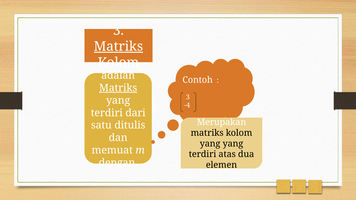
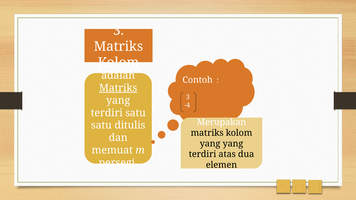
Matriks underline: present -> none (118, 47)
terdiri dari: dari -> satu (135, 113)
dengan: dengan -> persegi (118, 163)
